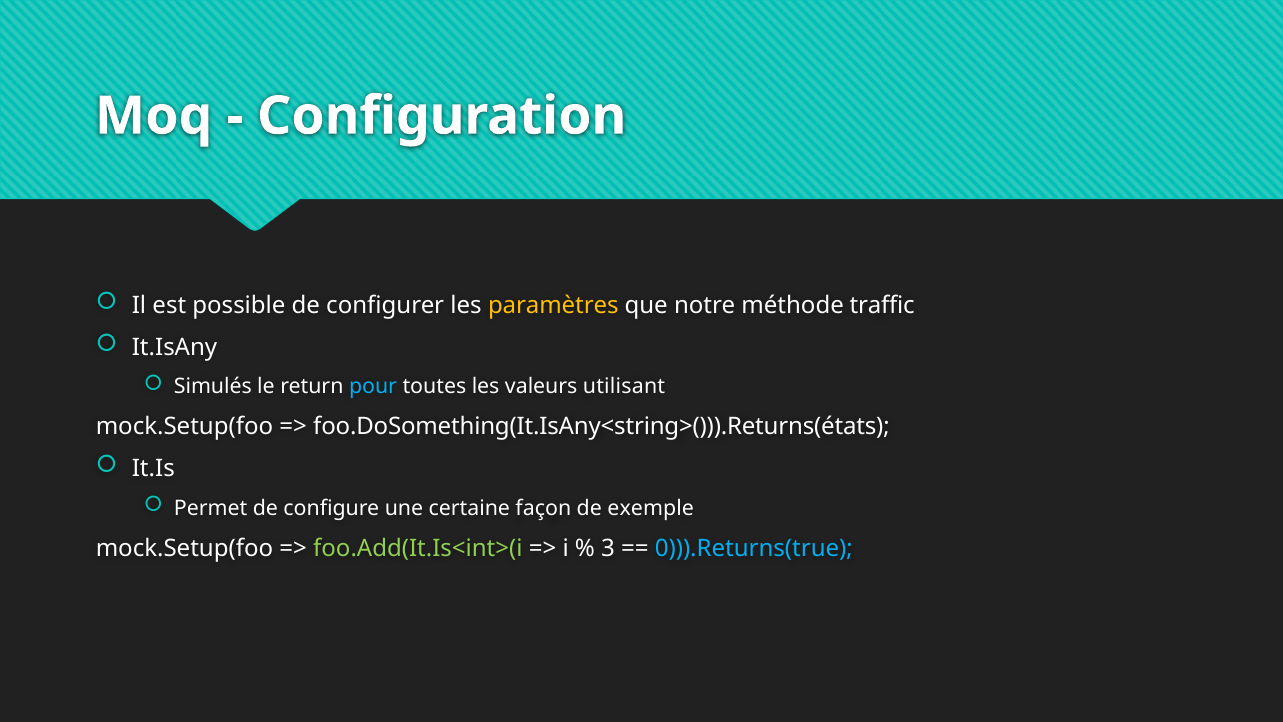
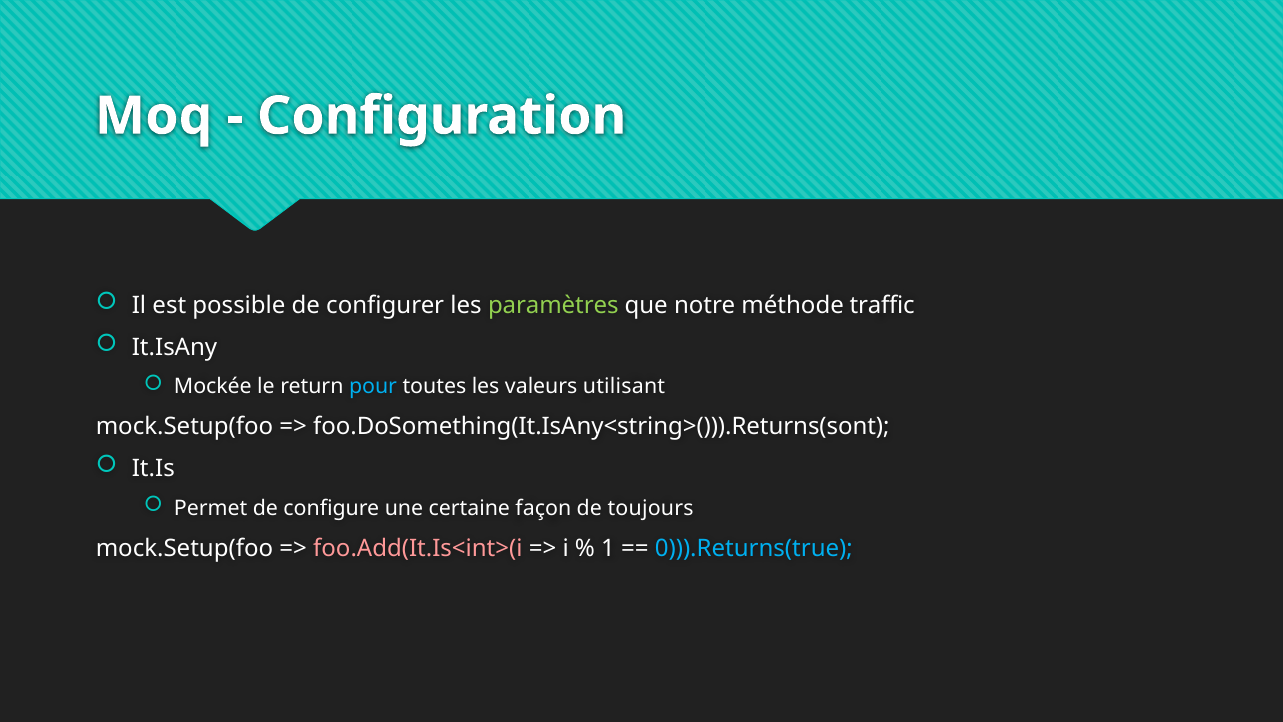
paramètres colour: yellow -> light green (553, 306)
Simulés: Simulés -> Mockée (213, 387)
foo.DoSomething(It.IsAny<string>())).Returns(états: foo.DoSomething(It.IsAny<string>())).Returns(états -> foo.DoSomething(It.IsAny<string>())).Returns(sont (601, 427)
exemple: exemple -> toujours (651, 508)
foo.Add(It.Is<int>(i colour: light green -> pink (418, 548)
3: 3 -> 1 (608, 548)
